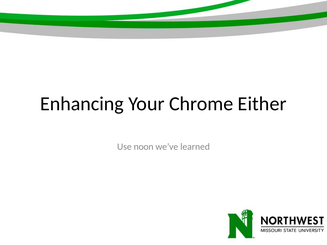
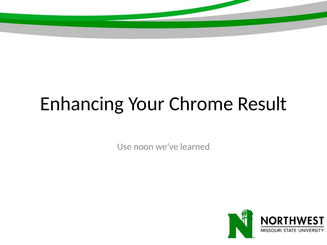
Either: Either -> Result (262, 104)
